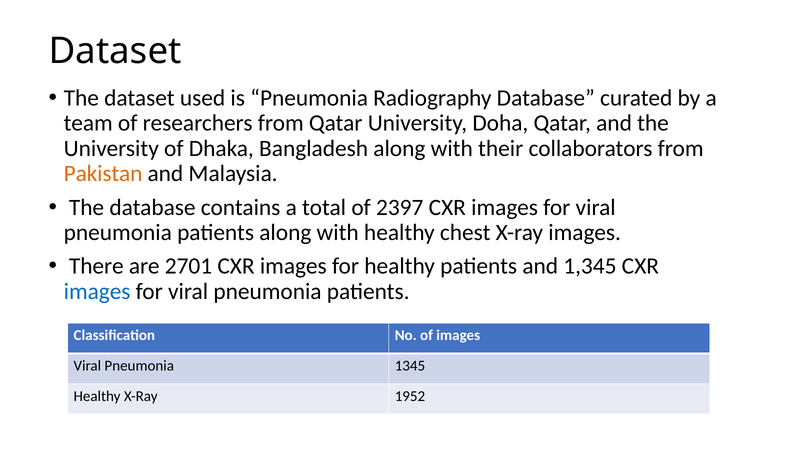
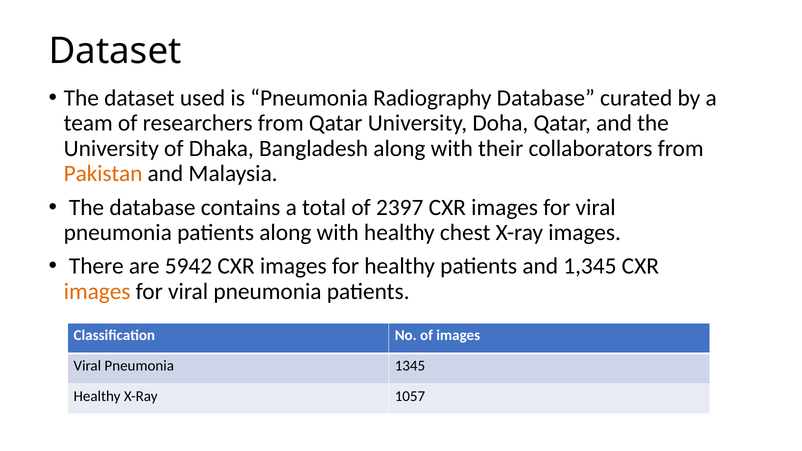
2701: 2701 -> 5942 (188, 266)
images colour: blue -> orange (97, 292)
1952: 1952 -> 1057 (410, 396)
